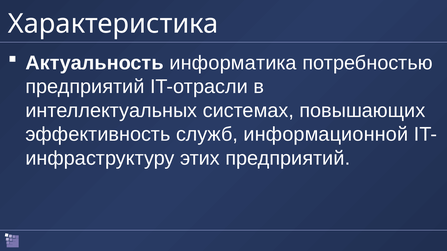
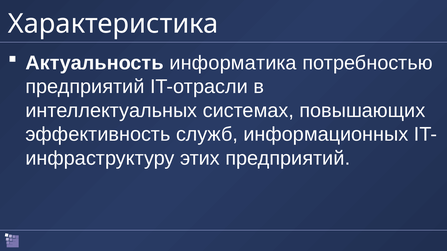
информационной: информационной -> информационных (326, 135)
